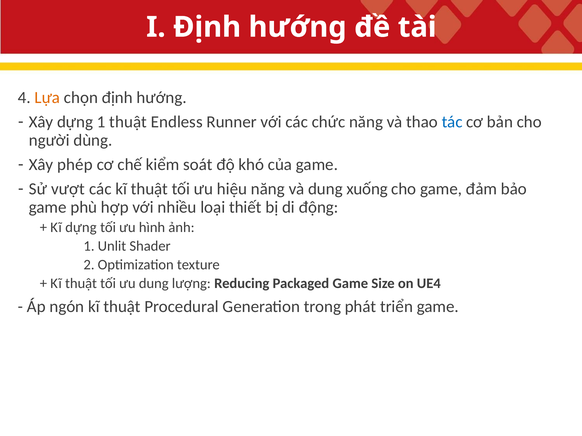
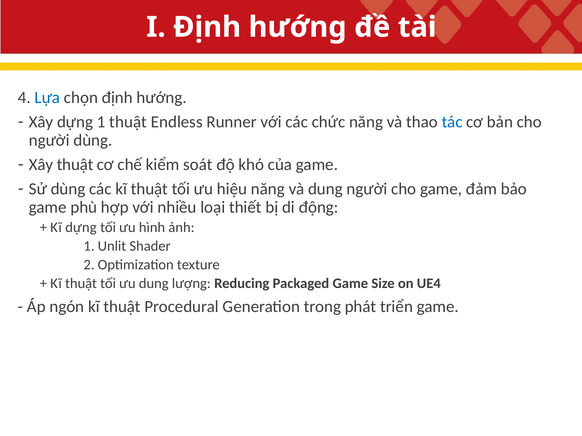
Lựa colour: orange -> blue (47, 98)
Xây phép: phép -> thuật (75, 165)
Sử vượt: vượt -> dùng (68, 189)
dung xuống: xuống -> người (367, 189)
